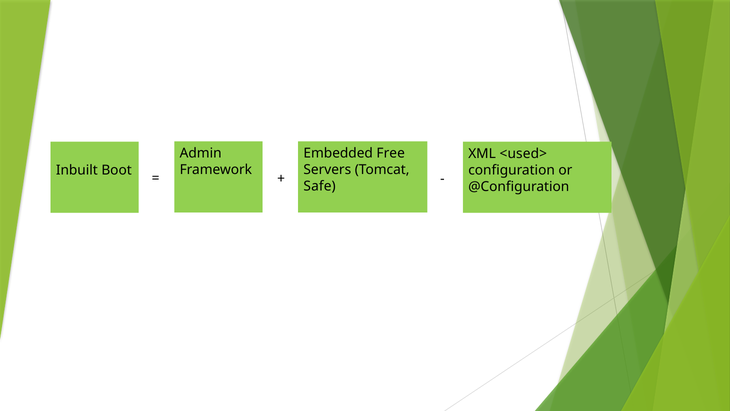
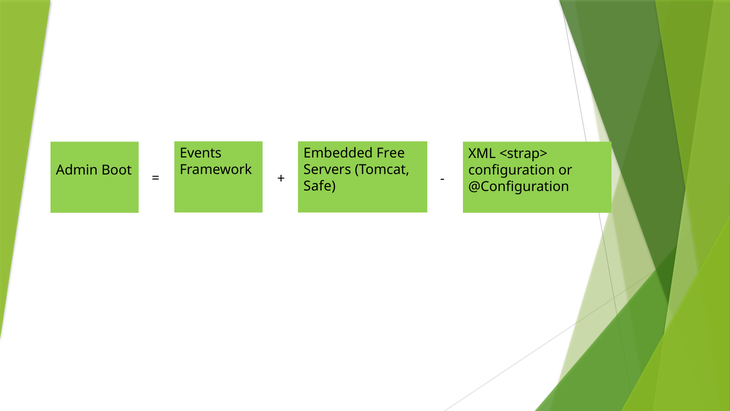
Admin: Admin -> Events (201, 153)
<used>: <used> -> <strap> (523, 153)
Inbuilt: Inbuilt -> Admin (77, 170)
